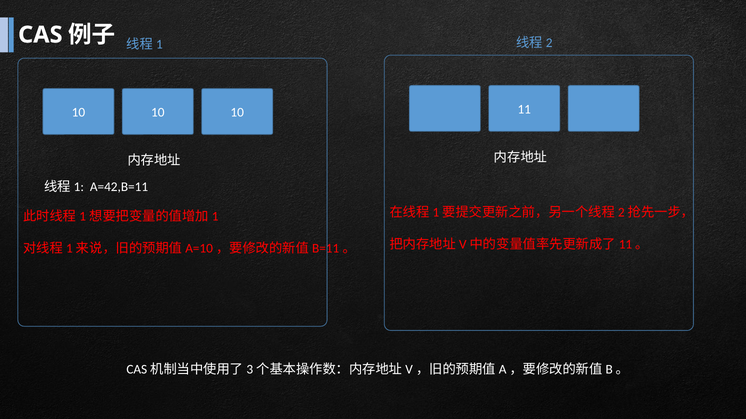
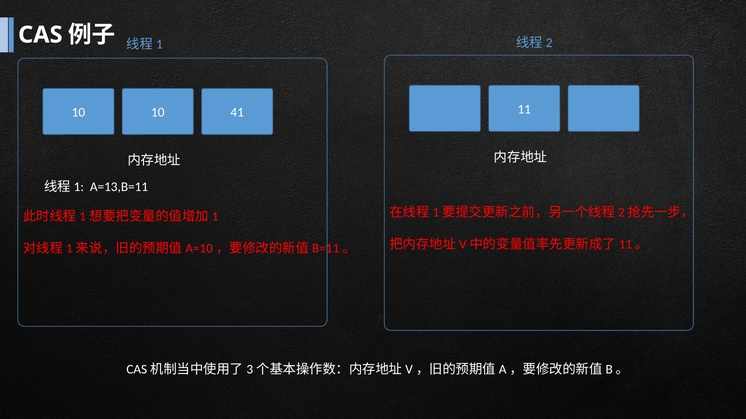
10 10 10: 10 -> 41 (237, 113)
A=42,B=11: A=42,B=11 -> A=13,B=11 (119, 187)
